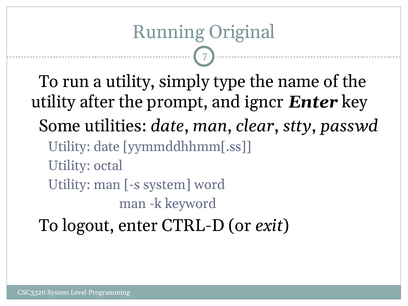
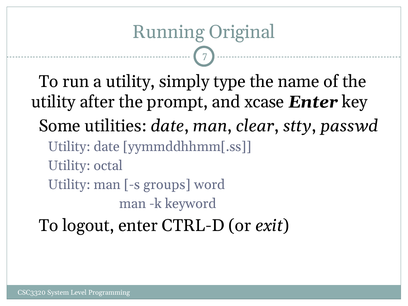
igncr: igncr -> xcase (264, 102)
s system: system -> groups (167, 185)
